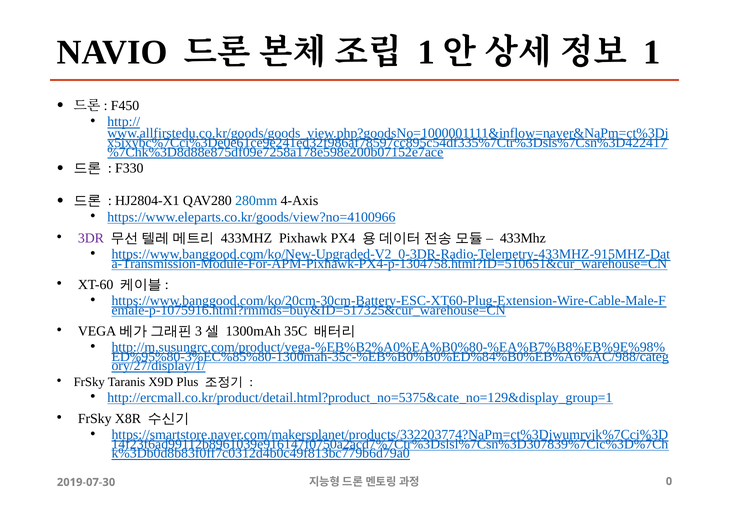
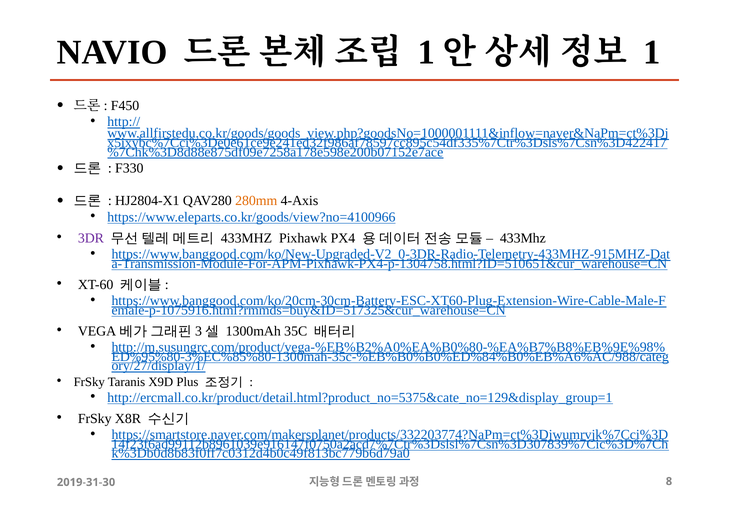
280mm colour: blue -> orange (256, 201)
2019-07-30: 2019-07-30 -> 2019-31-30 (86, 482)
0: 0 -> 8 (669, 481)
